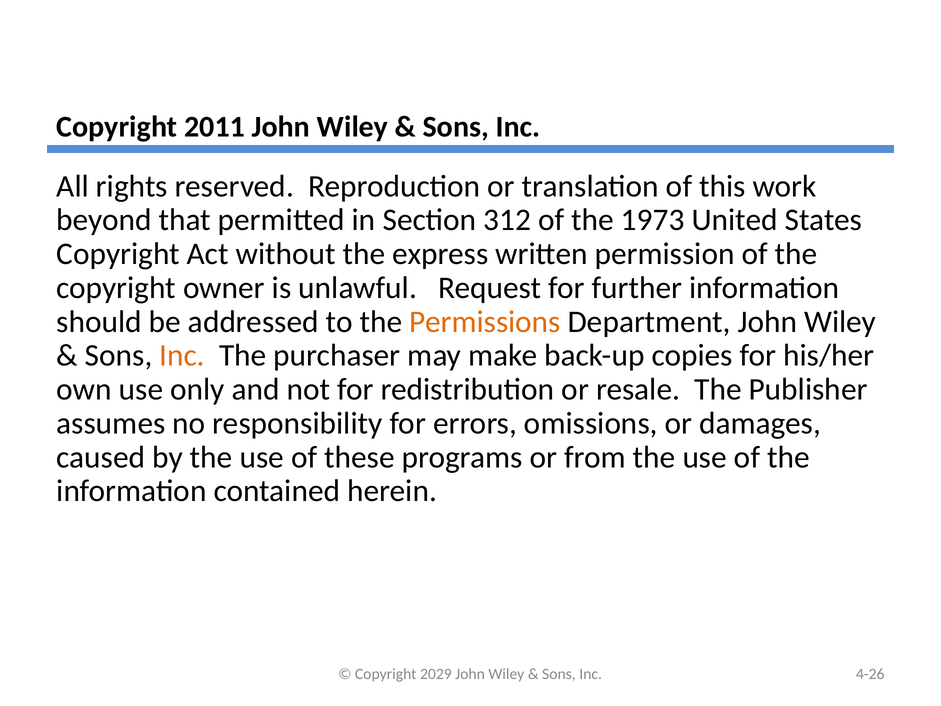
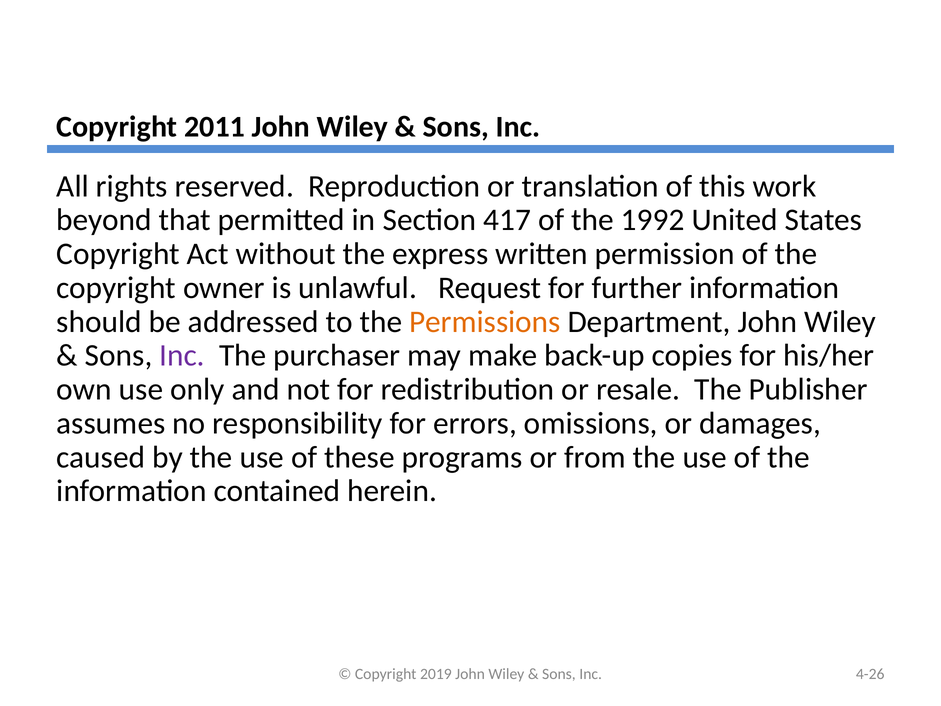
312: 312 -> 417 (507, 220)
1973: 1973 -> 1992 (653, 220)
Inc colour: orange -> purple (182, 355)
2029: 2029 -> 2019 (436, 674)
